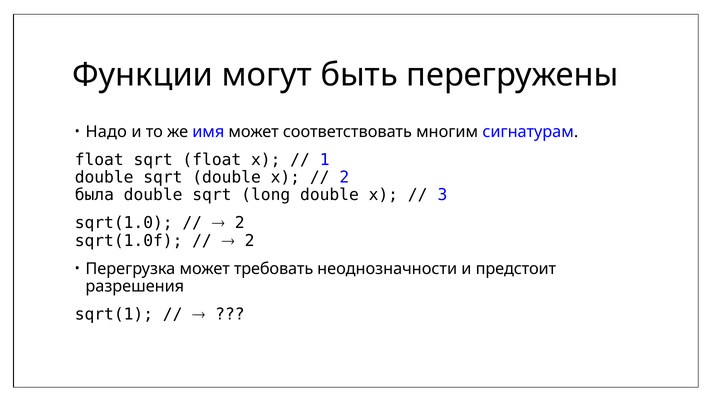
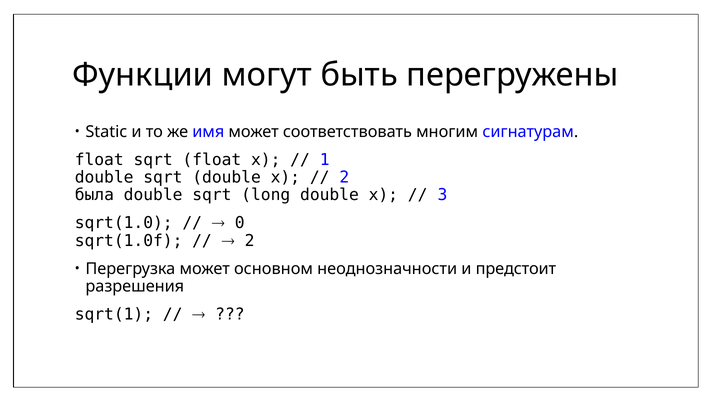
Надо: Надо -> Static (106, 132)
2: 2 -> 0 (240, 223)
требовать: требовать -> основном (274, 268)
